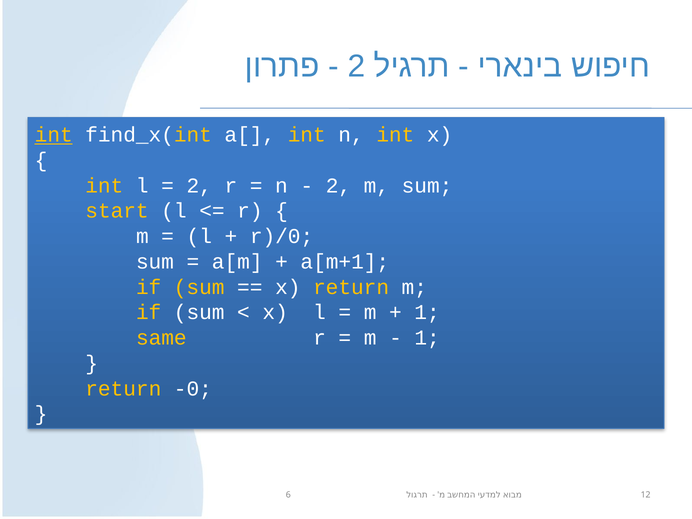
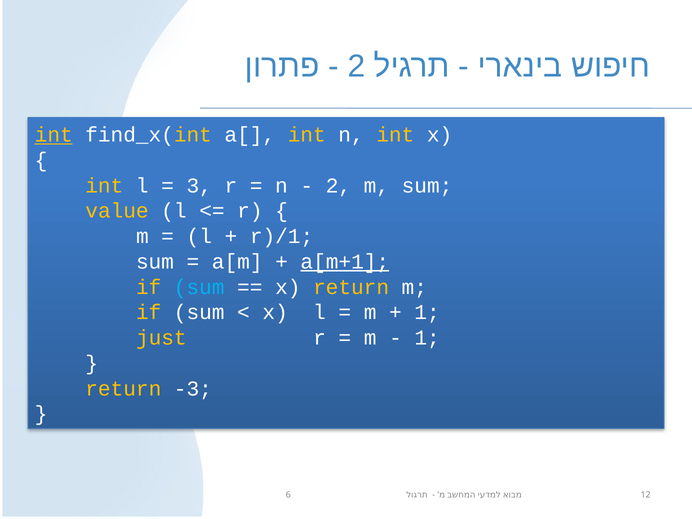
2: 2 -> 3 (199, 186)
start: start -> value (117, 211)
r)/0: r)/0 -> r)/1 (282, 236)
a[m+1 underline: none -> present (345, 262)
sum colour: yellow -> light blue (199, 287)
same: same -> just (161, 338)
-0: -0 -> -3 (193, 389)
